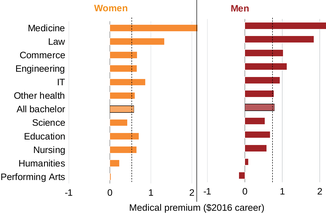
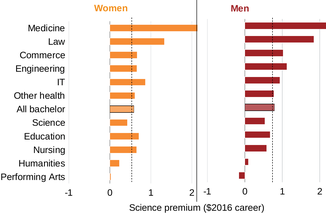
Medical: Medical -> Science (145, 208)
